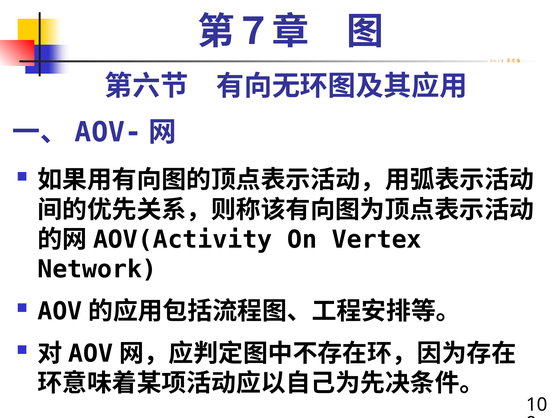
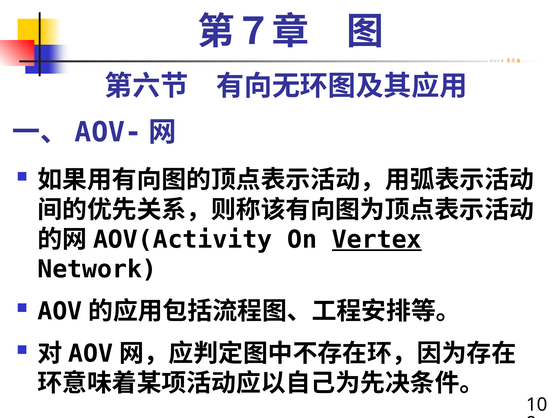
Vertex underline: none -> present (377, 240)
